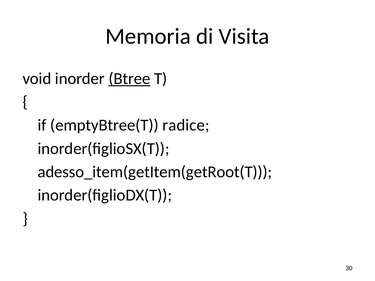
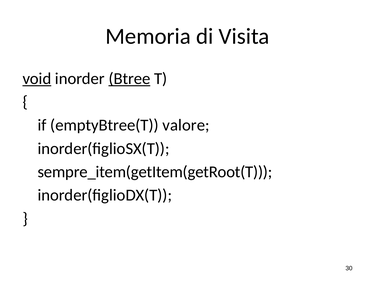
void underline: none -> present (37, 79)
radice: radice -> valore (186, 125)
adesso_item(getItem(getRoot(T: adesso_item(getItem(getRoot(T -> sempre_item(getItem(getRoot(T (155, 172)
